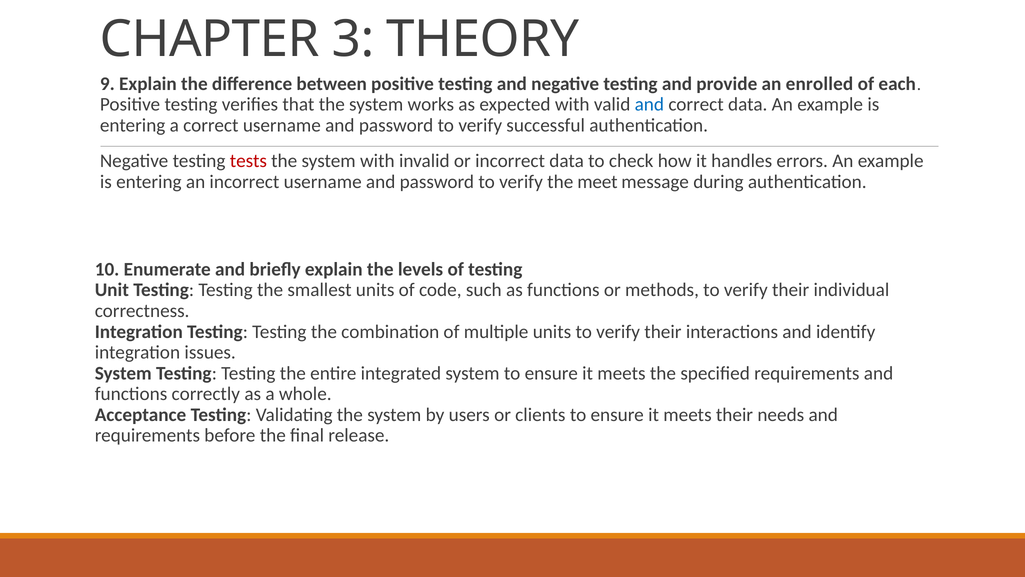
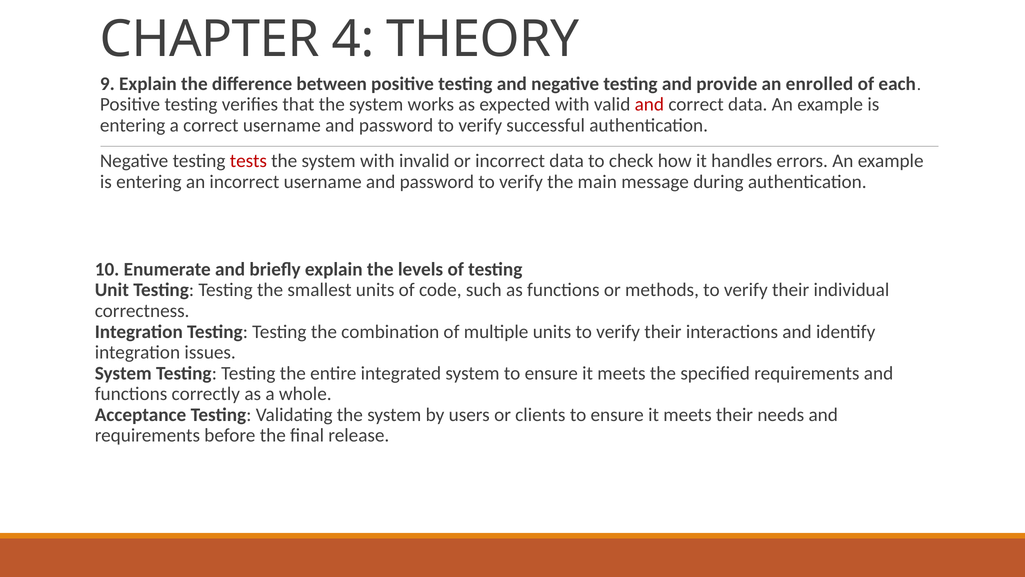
3: 3 -> 4 (353, 39)
and colour: blue -> red (649, 105)
meet: meet -> main (597, 182)
